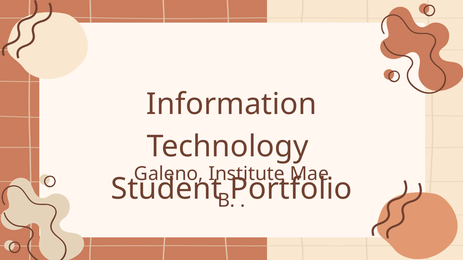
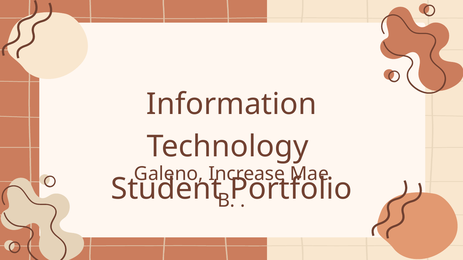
Institute: Institute -> Increase (247, 174)
